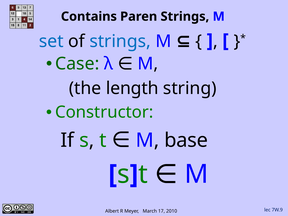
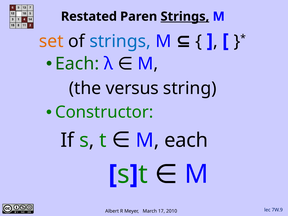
Contains: Contains -> Restated (89, 16)
Strings underline: none -> present (185, 16)
set colour: blue -> orange (51, 41)
Case: Case -> Each (77, 64)
length: length -> versus (132, 88)
M base: base -> each (186, 140)
